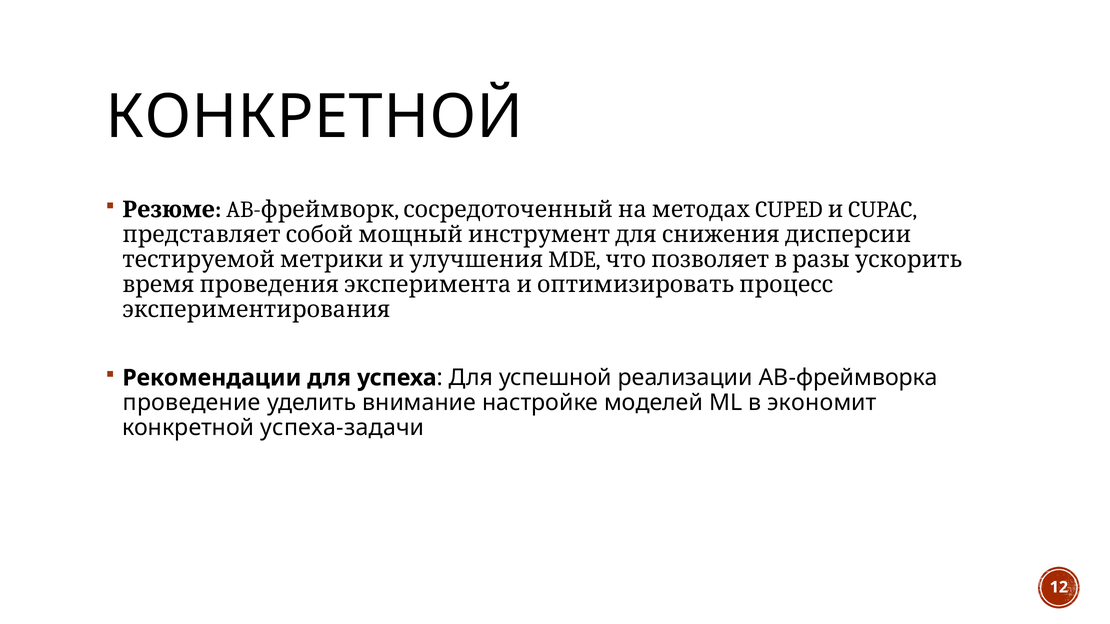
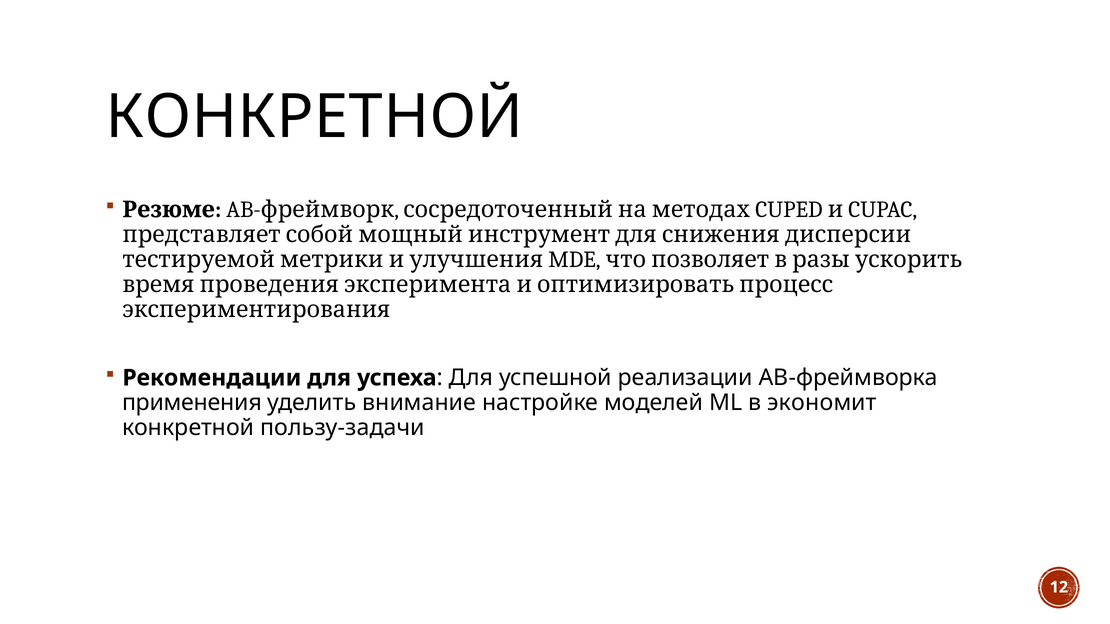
проведение: проведение -> применения (192, 403)
успеха-задачи: успеха-задачи -> пользу-задачи (342, 428)
